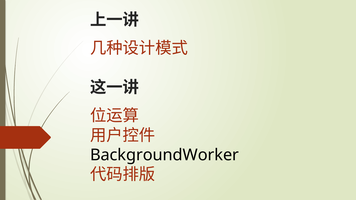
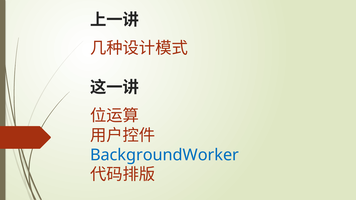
BackgroundWorker colour: black -> blue (164, 155)
